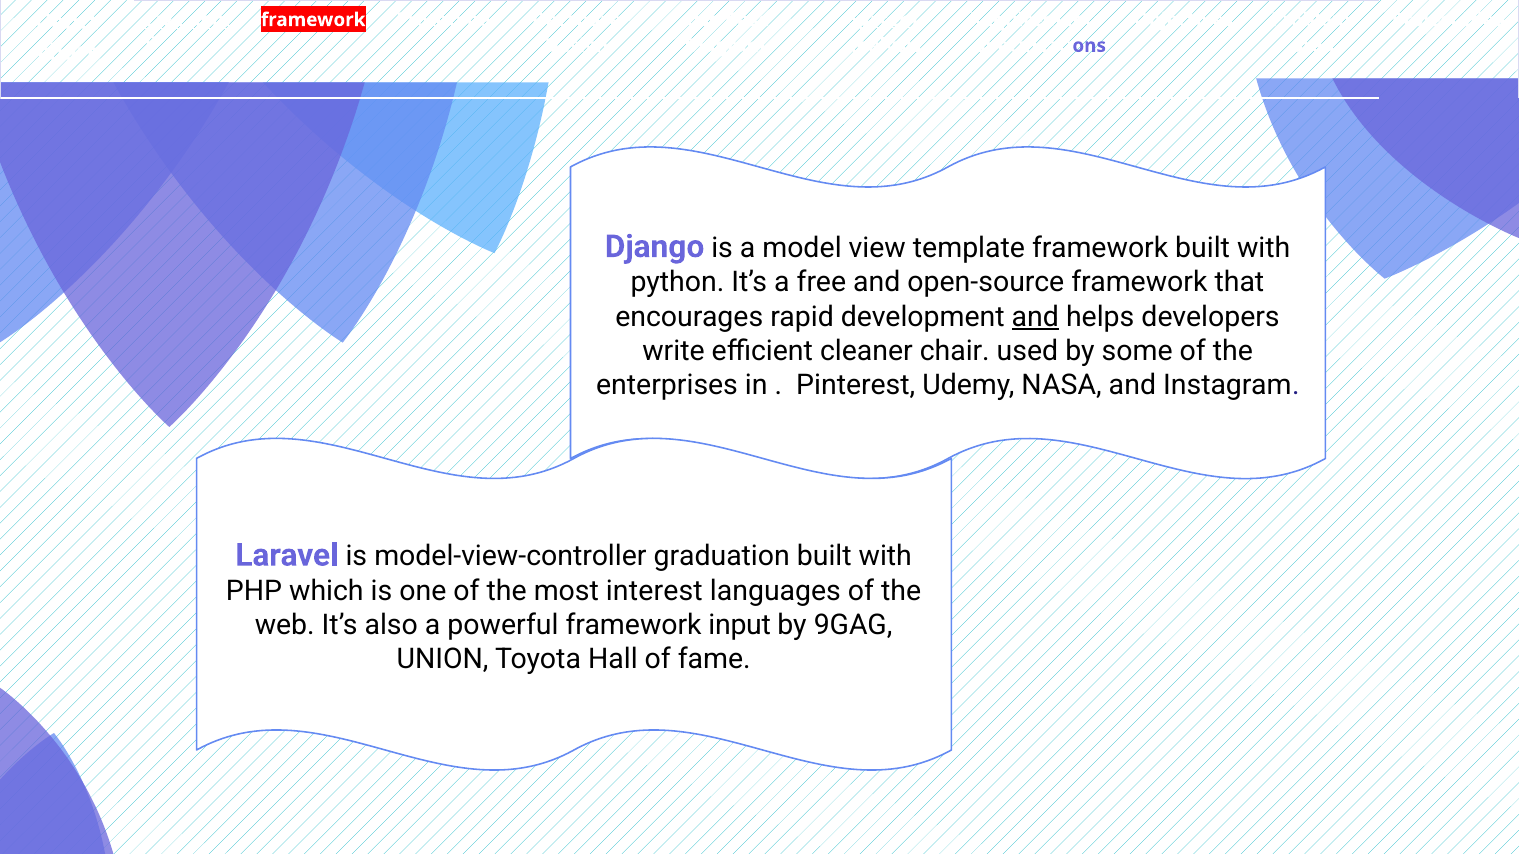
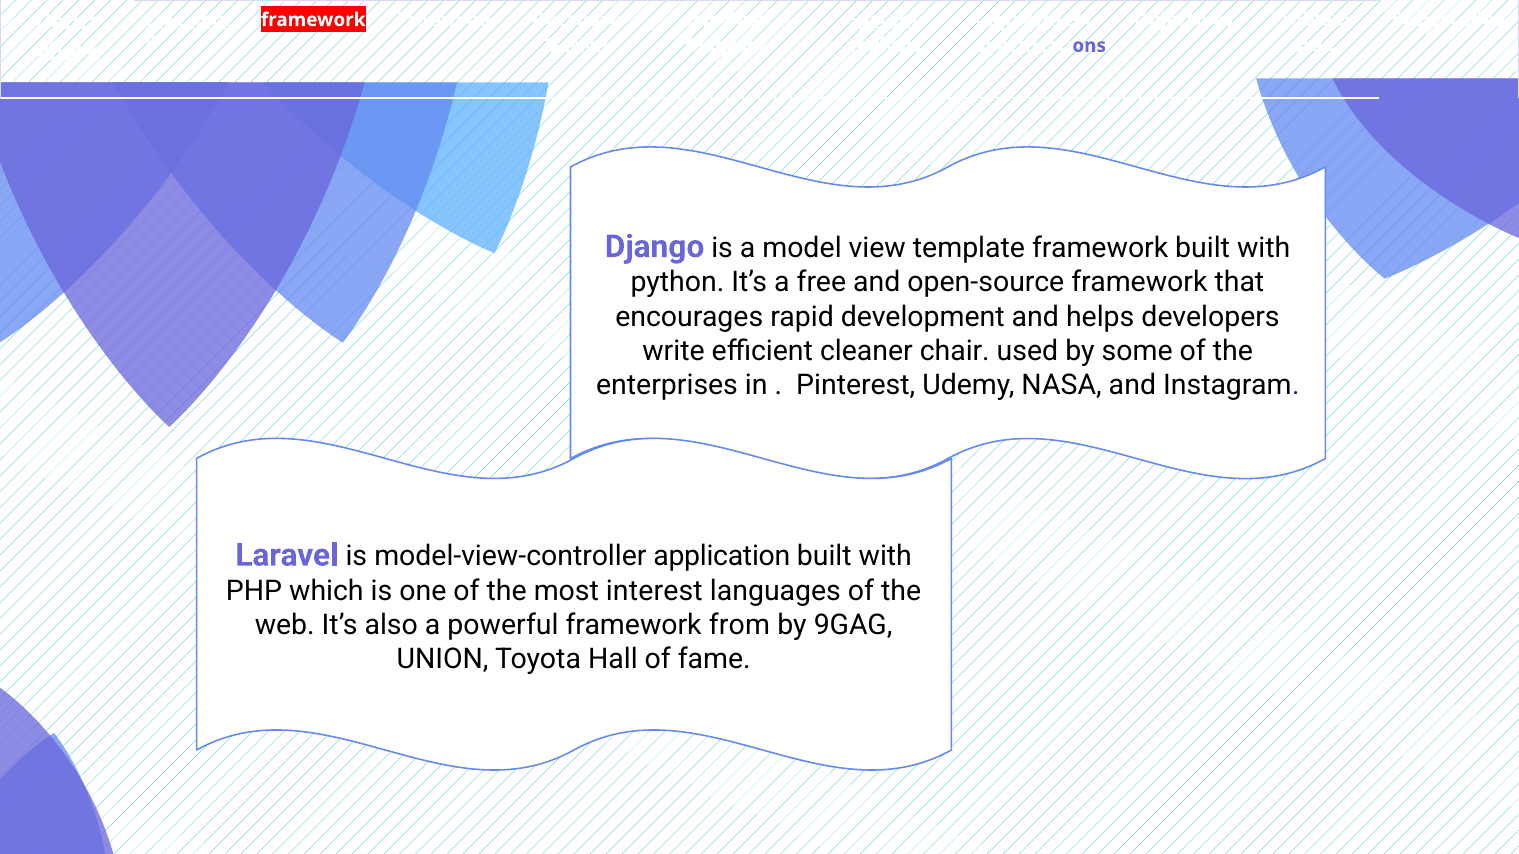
and underline: present -> none (1035, 317)
graduation: graduation -> application (722, 556)
input: input -> from (739, 625)
